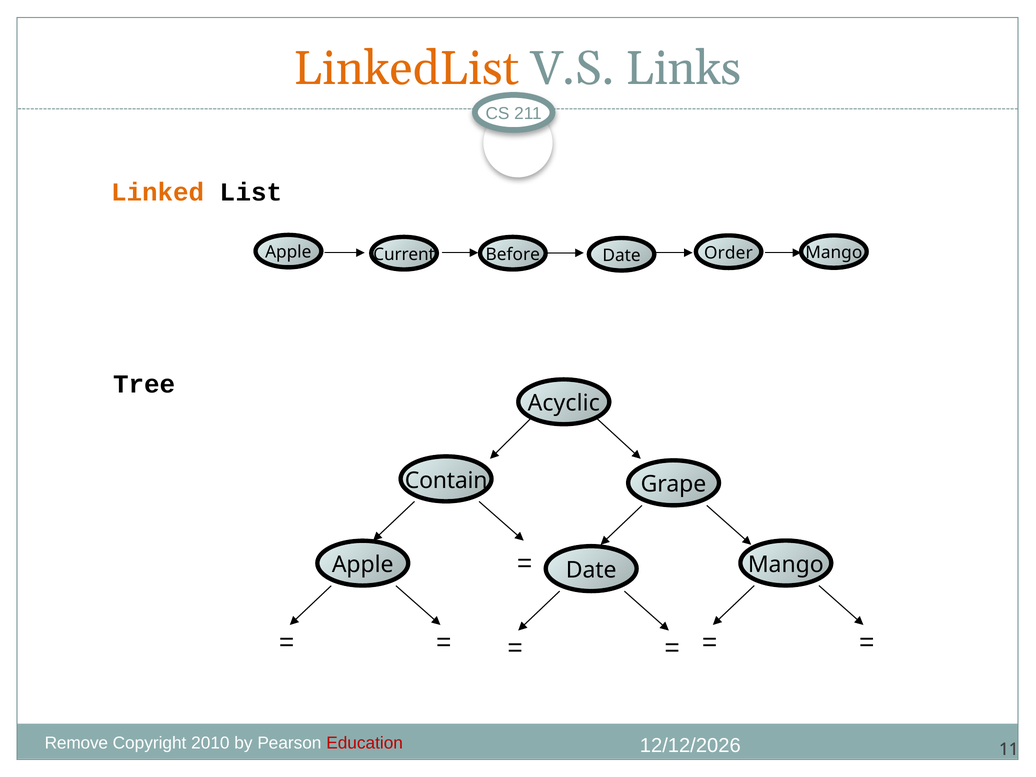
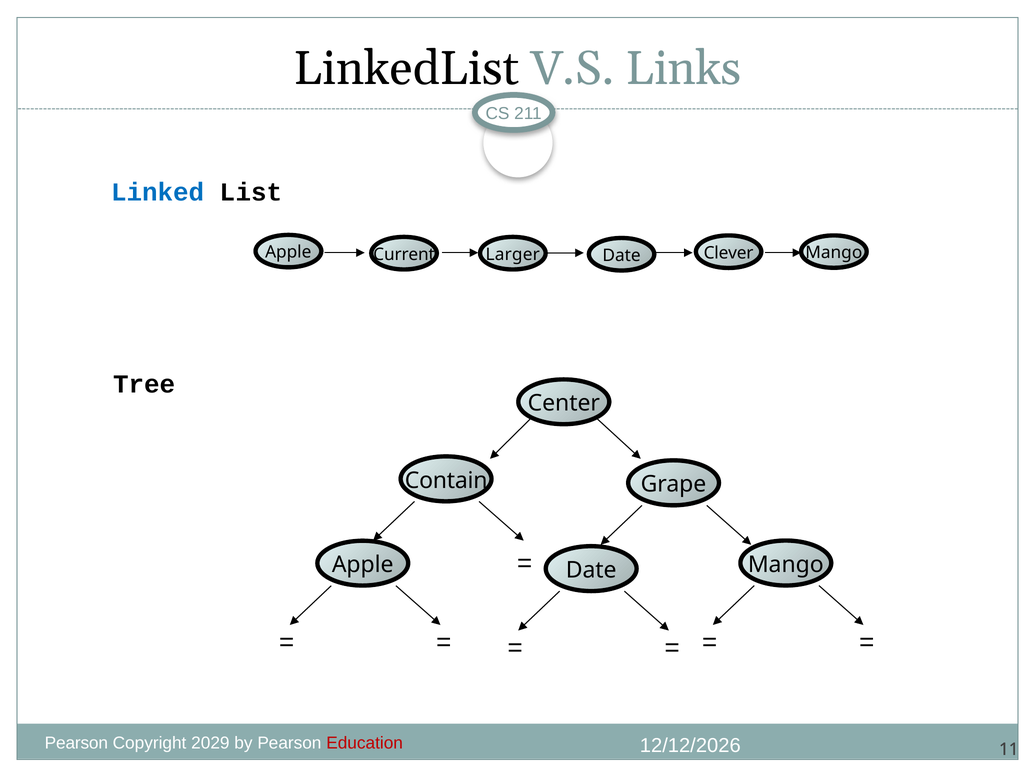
LinkedList colour: orange -> black (407, 69)
Linked colour: orange -> blue (158, 192)
Before: Before -> Larger (513, 254)
Order: Order -> Clever (729, 253)
Acyclic: Acyclic -> Center (564, 403)
Remove: Remove -> Pearson (76, 743)
2010: 2010 -> 2029 (210, 743)
